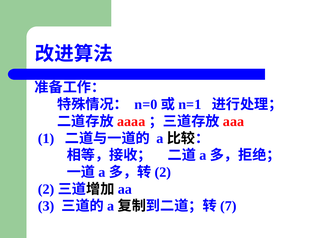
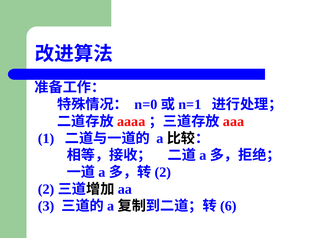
7: 7 -> 6 (228, 206)
